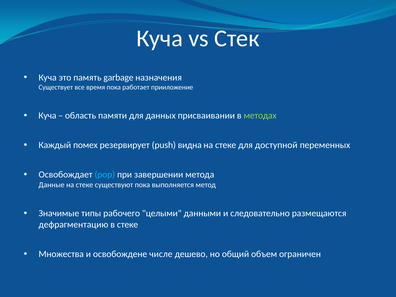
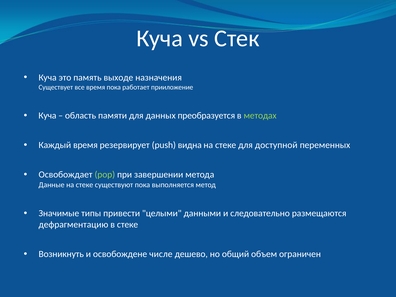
garbage: garbage -> выходе (118, 78)
присваивании: присваивании -> преобразуется (206, 116)
Каждый помех: помех -> время (85, 145)
pop colour: light blue -> light green (105, 175)
рабочего: рабочего -> привести (122, 213)
Множества: Множества -> Возникнуть (61, 254)
